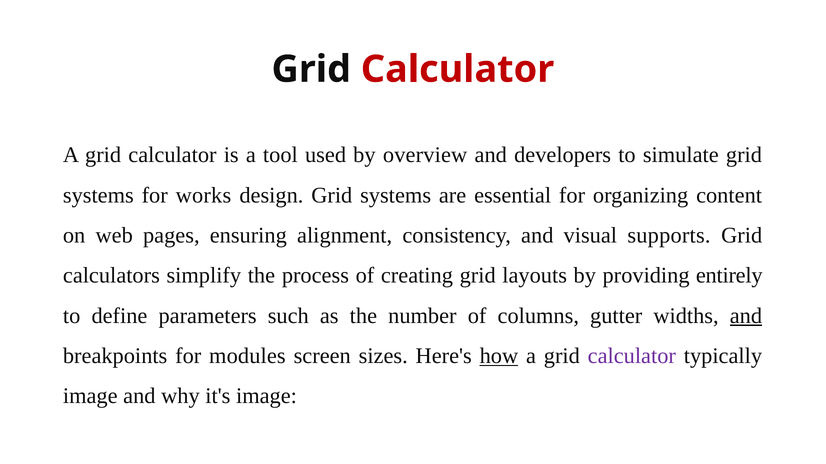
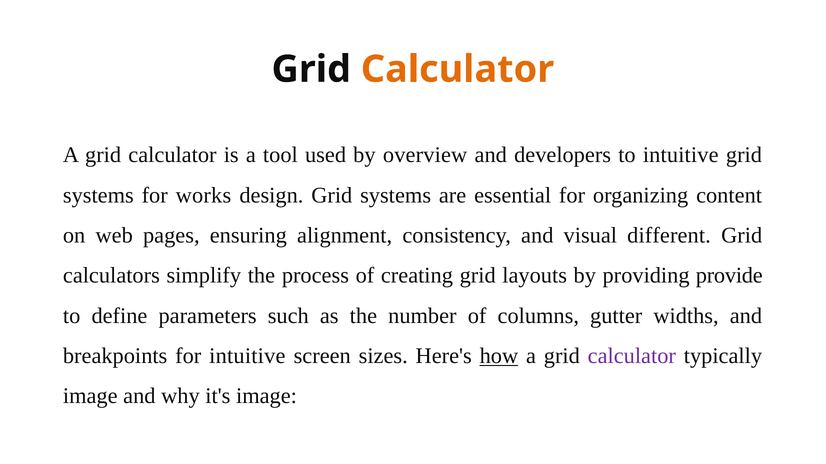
Calculator colour: red -> orange (457, 69)
to simulate: simulate -> intuitive (681, 155)
supports: supports -> different (669, 236)
entirely: entirely -> provide (729, 276)
and underline: present -> none (746, 316)
for modules: modules -> intuitive (247, 356)
